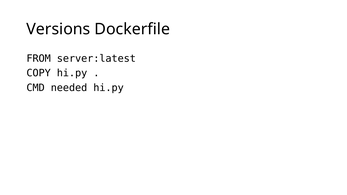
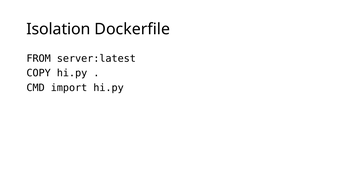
Versions: Versions -> Isolation (58, 29)
needed: needed -> import (69, 88)
